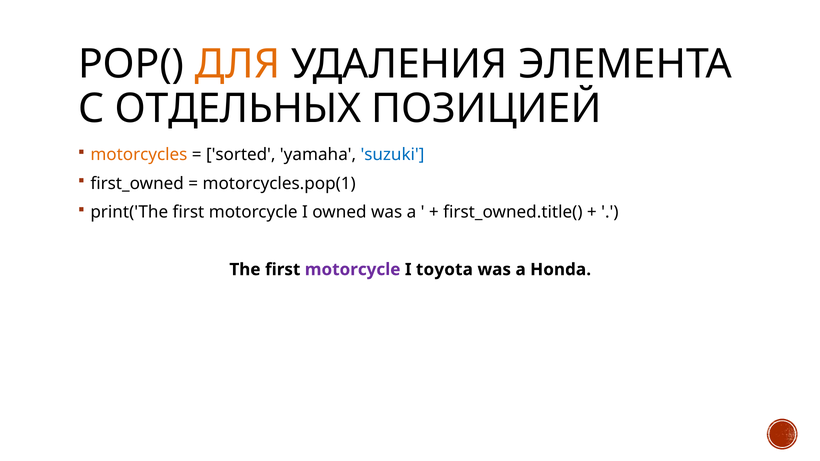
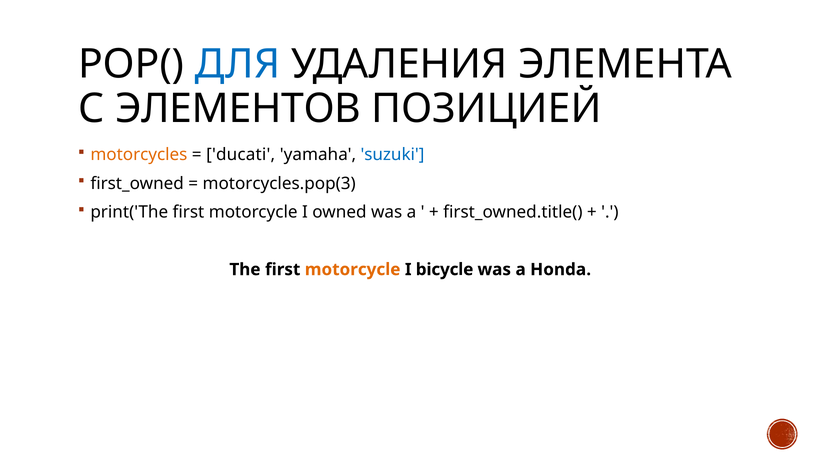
ДЛЯ colour: orange -> blue (238, 64)
ОТДЕЛЬНЫХ: ОТДЕЛЬНЫХ -> ЭЛЕМЕНТОВ (238, 109)
sorted: sorted -> ducati (241, 155)
motorcycles.pop(1: motorcycles.pop(1 -> motorcycles.pop(3 (279, 184)
motorcycle colour: purple -> orange (353, 270)
toyota: toyota -> bicycle (445, 270)
